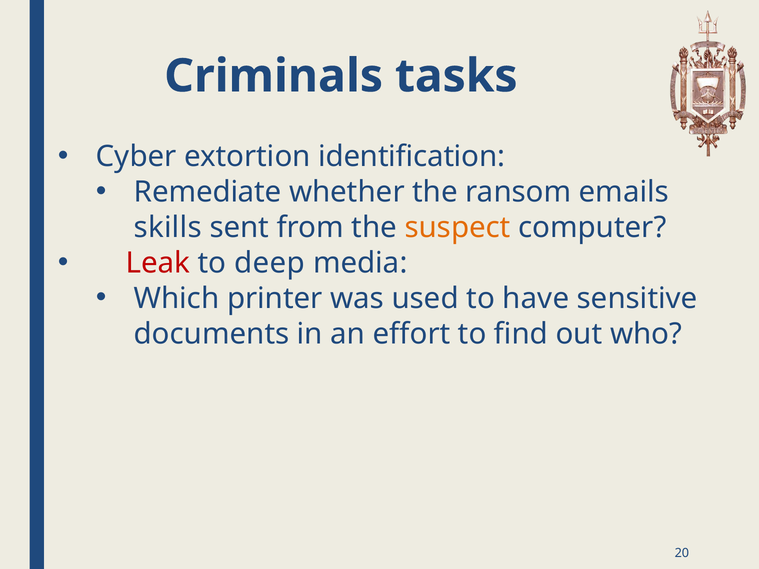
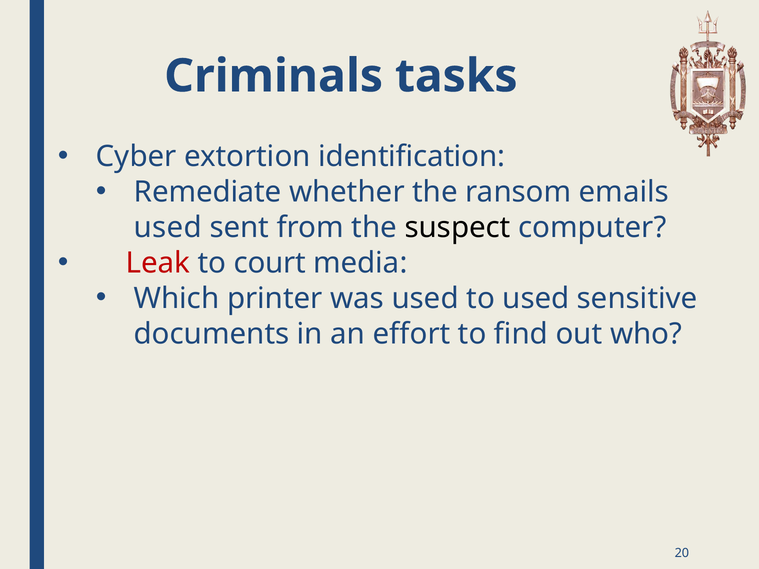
skills: skills -> used (168, 228)
suspect colour: orange -> black (458, 228)
deep: deep -> court (270, 263)
to have: have -> used (536, 298)
